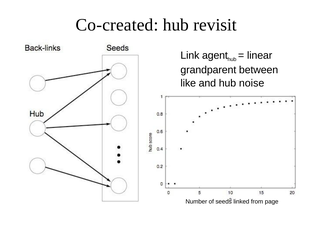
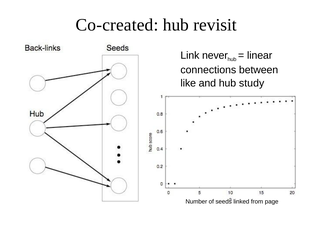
agent: agent -> never (215, 55)
grandparent: grandparent -> connections (208, 70)
noise: noise -> study (252, 83)
